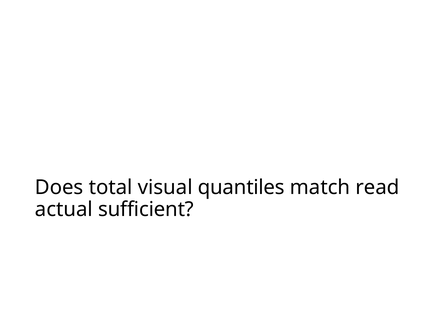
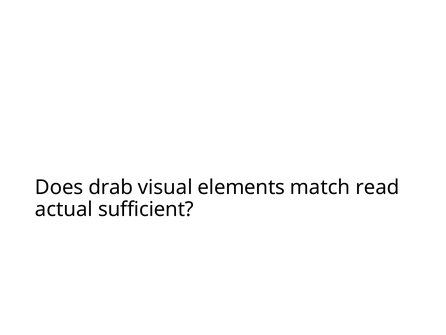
total: total -> drab (111, 187)
quantiles: quantiles -> elements (241, 187)
